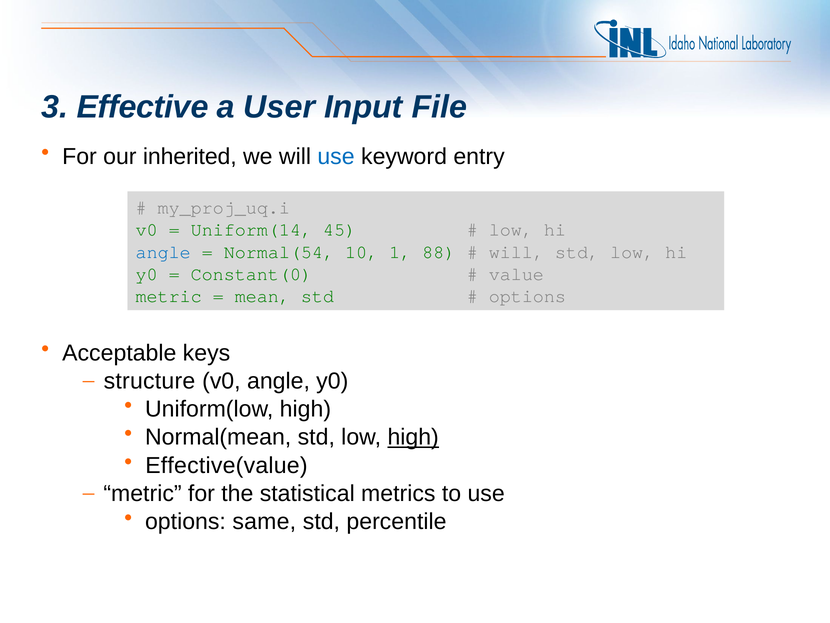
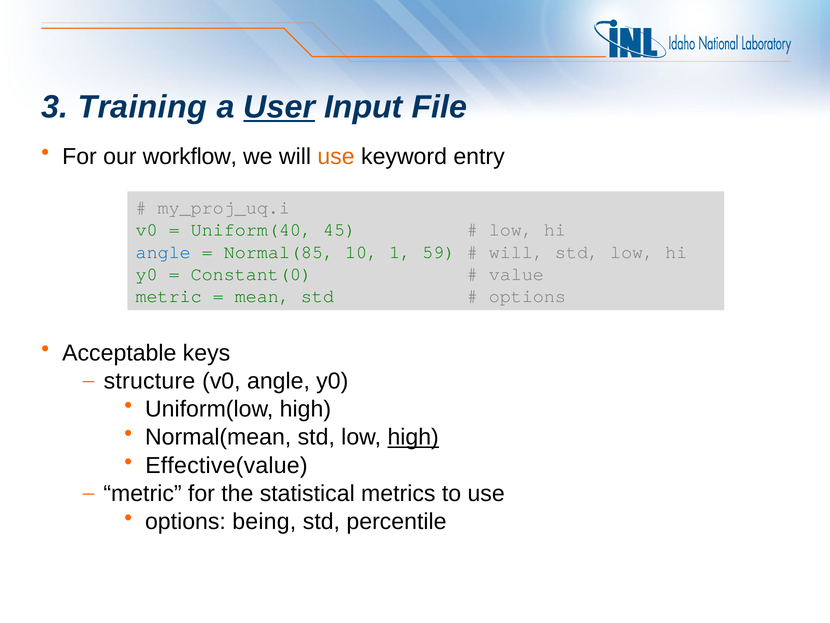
Effective: Effective -> Training (142, 107)
User underline: none -> present (279, 107)
inherited: inherited -> workflow (190, 156)
use colour: blue -> orange (336, 156)
Uniform(14: Uniform(14 -> Uniform(40 (251, 230)
Normal(54: Normal(54 -> Normal(85 (279, 252)
88: 88 -> 59 (439, 252)
same: same -> being (264, 521)
